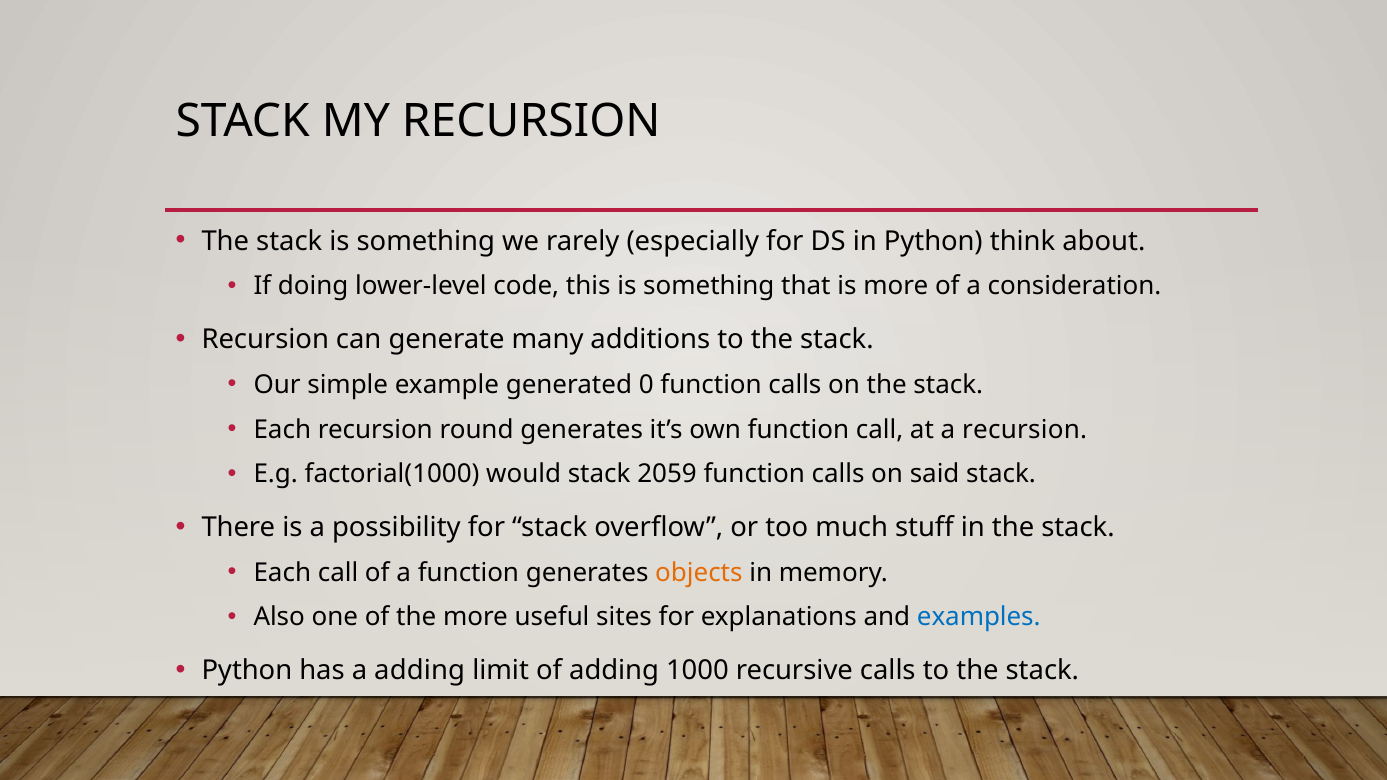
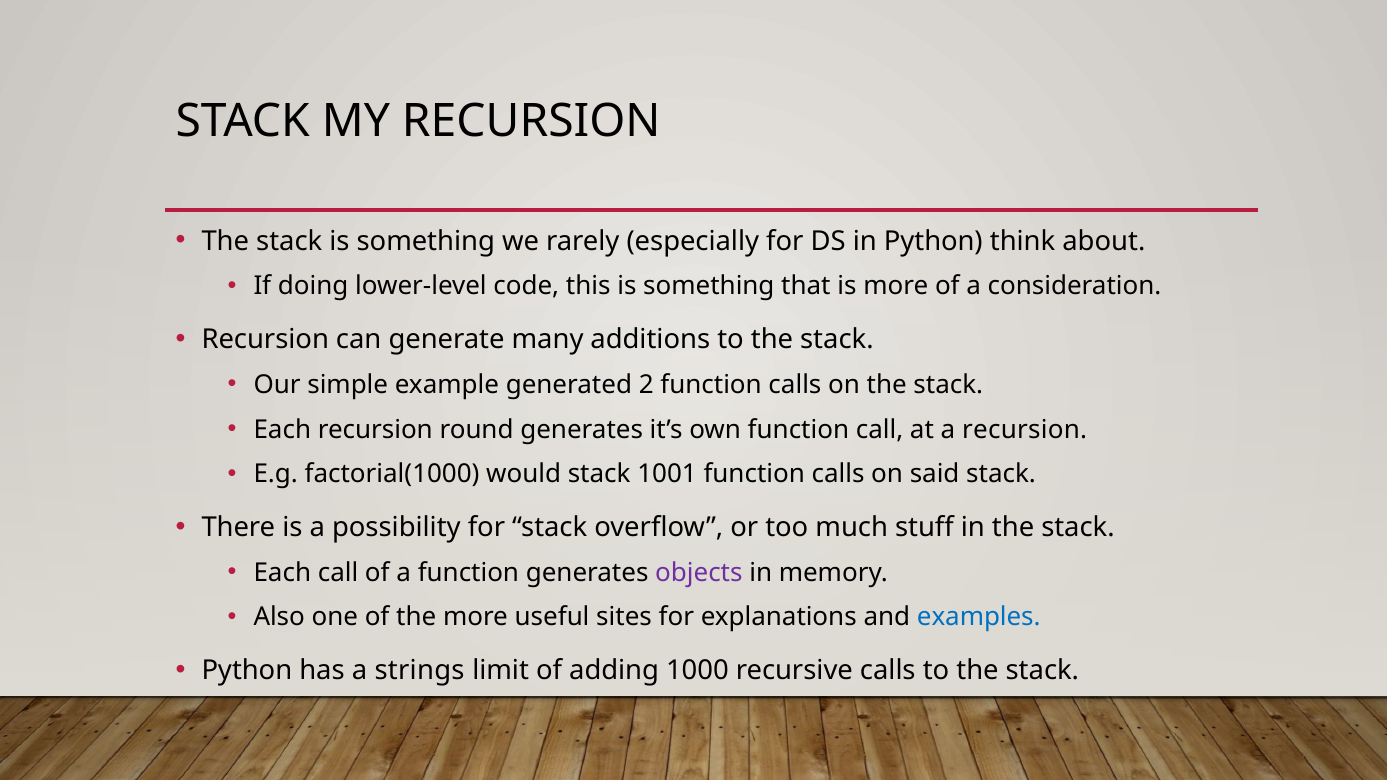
0: 0 -> 2 (646, 385)
2059: 2059 -> 1001 (667, 474)
objects colour: orange -> purple (699, 573)
a adding: adding -> strings (420, 671)
